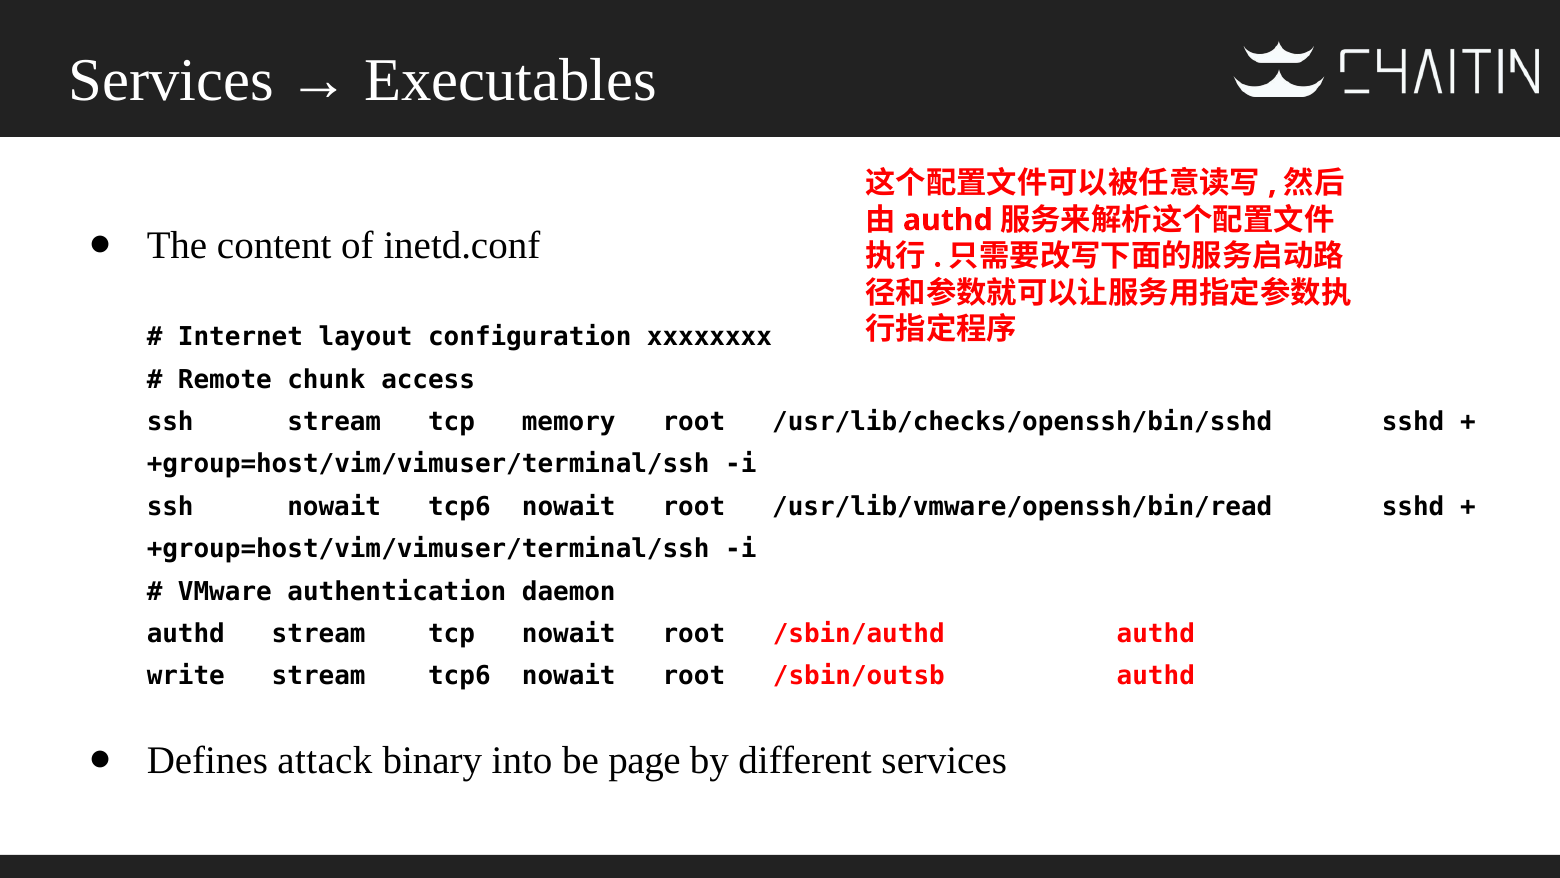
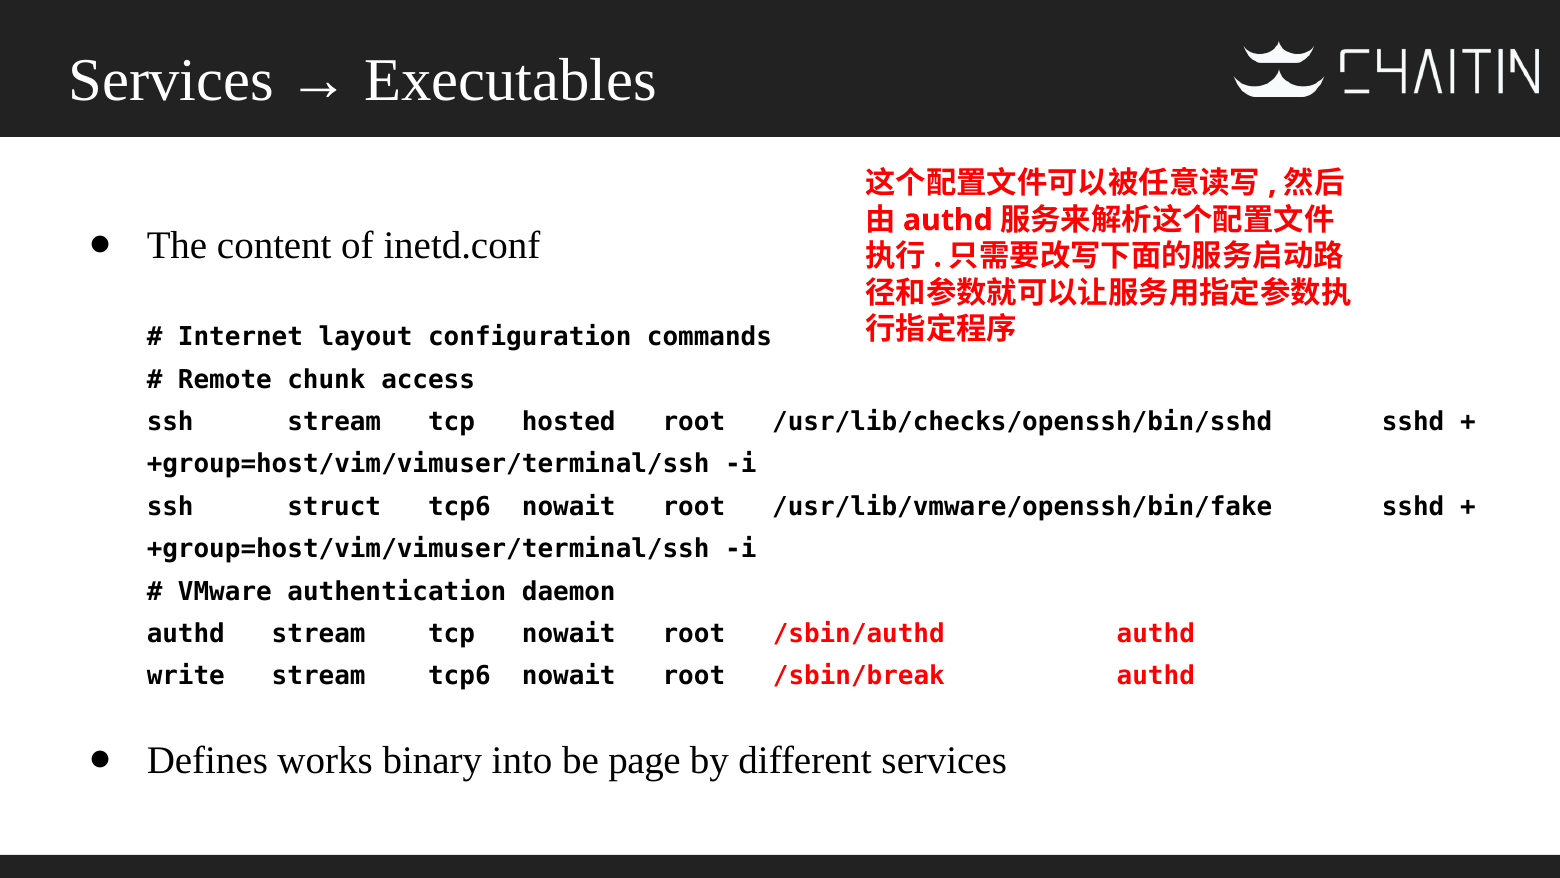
xxxxxxxx: xxxxxxxx -> commands (709, 337)
memory: memory -> hosted (569, 422)
ssh nowait: nowait -> struct (334, 506)
/usr/lib/vmware/openssh/bin/read: /usr/lib/vmware/openssh/bin/read -> /usr/lib/vmware/openssh/bin/fake (1022, 506)
/sbin/outsb: /sbin/outsb -> /sbin/break (859, 676)
attack: attack -> works (325, 760)
